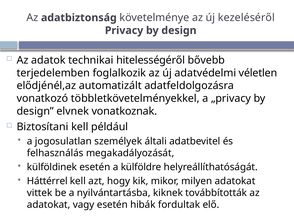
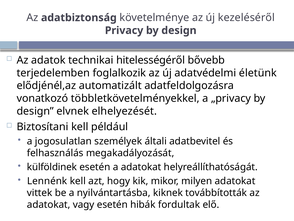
véletlen: véletlen -> életünk (258, 73)
vonatkoznak: vonatkoznak -> elhelyezését (124, 111)
a külföldre: külföldre -> adatokat (141, 167)
Háttérrel: Háttérrel -> Lennénk (47, 181)
